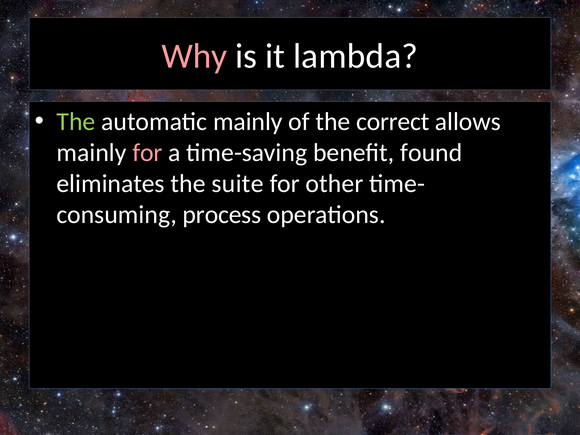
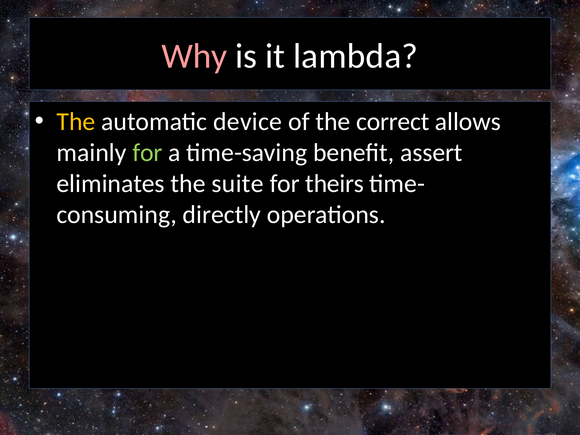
The colour: light green -> yellow (76, 122)
automatic mainly: mainly -> device (248, 122)
for colour: pink -> light green (147, 153)
found: found -> assert (431, 153)
other: other -> theirs (335, 184)
process: process -> directly (222, 215)
